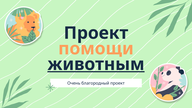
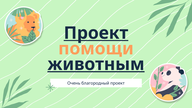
Проект underline: none -> present (96, 33)
